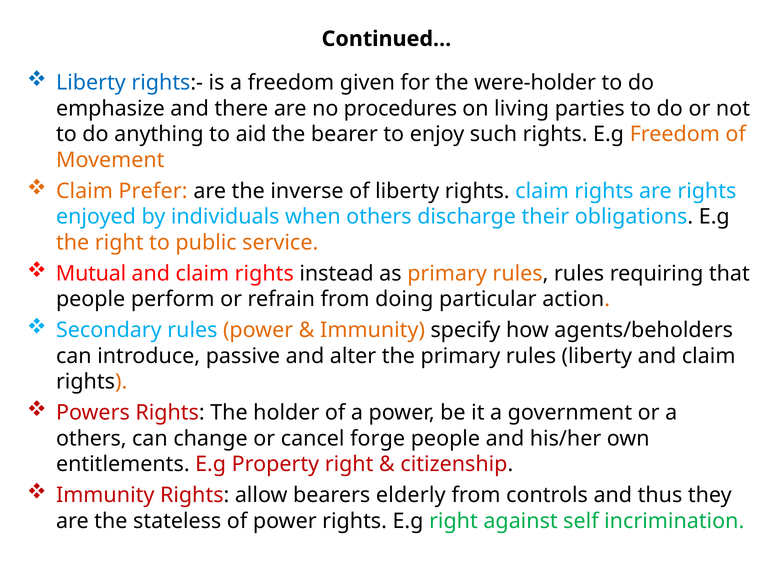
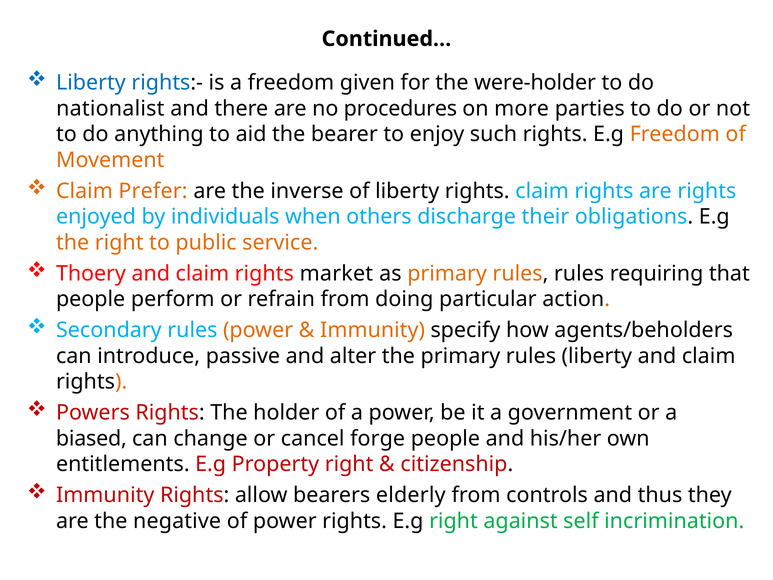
emphasize: emphasize -> nationalist (110, 108)
living: living -> more (522, 108)
Mutual: Mutual -> Thoery (91, 273)
instead: instead -> market (336, 273)
others: others -> biased (91, 438)
stateless: stateless -> negative (177, 521)
